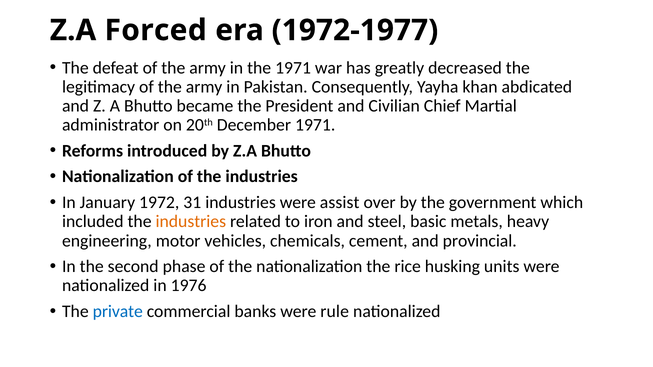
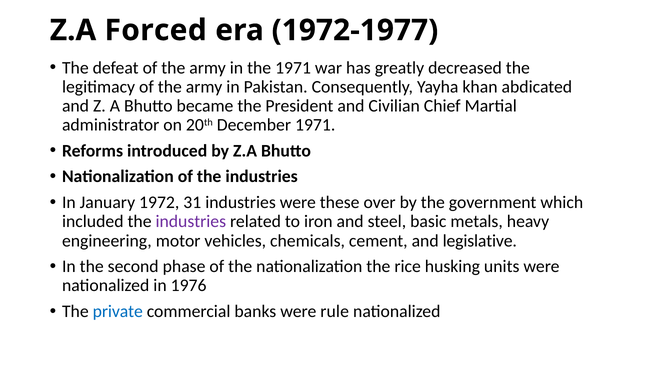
assist: assist -> these (340, 203)
industries colour: orange -> purple (191, 222)
provincial: provincial -> legislative (480, 241)
